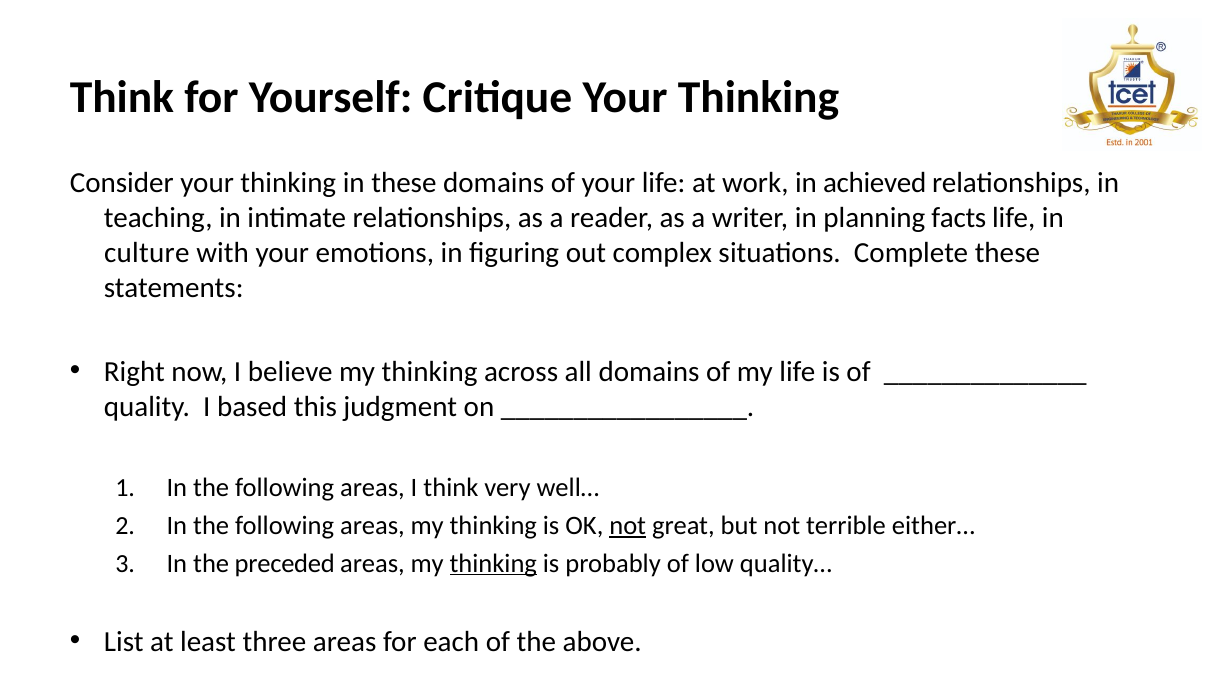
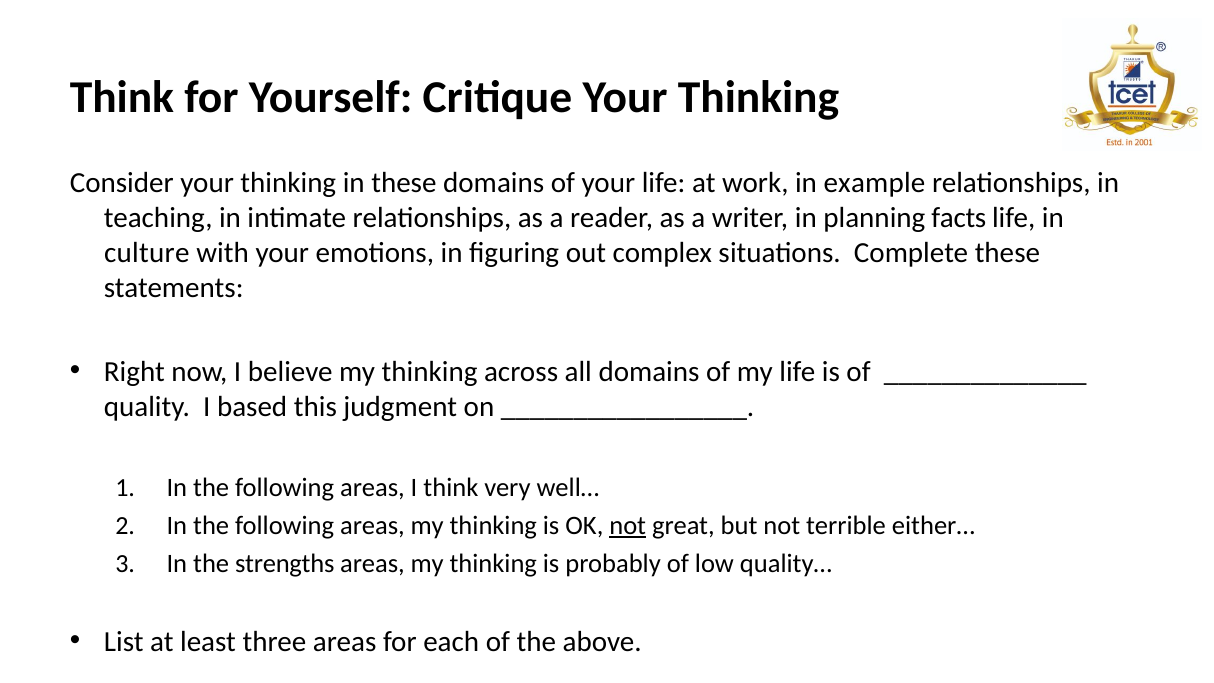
achieved: achieved -> example (874, 183)
preceded: preceded -> strengths (285, 563)
thinking underline: present -> none (493, 563)
